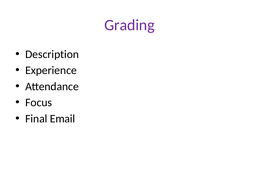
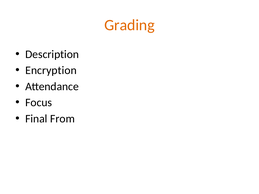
Grading colour: purple -> orange (129, 25)
Experience: Experience -> Encryption (51, 70)
Email: Email -> From (62, 119)
